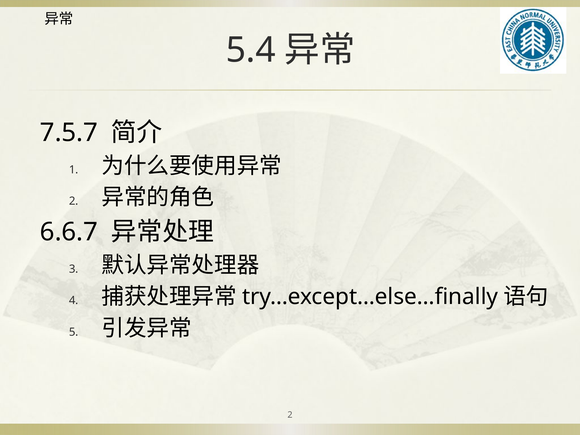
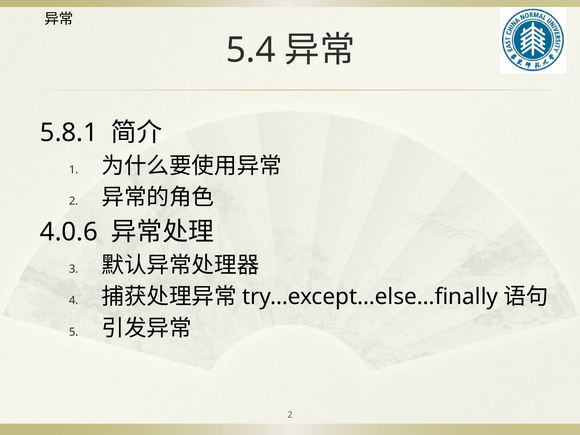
7.5.7: 7.5.7 -> 5.8.1 (69, 133)
6.6.7: 6.6.7 -> 4.0.6 (69, 232)
